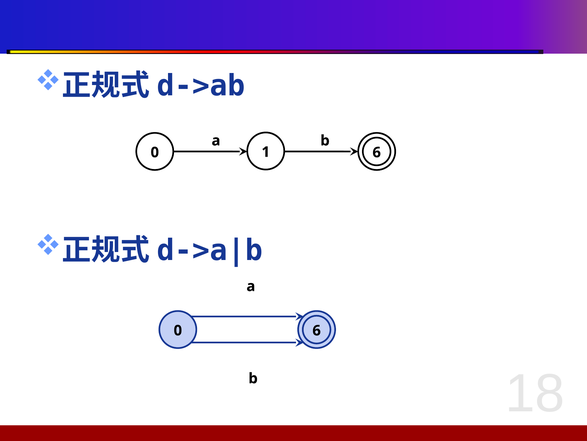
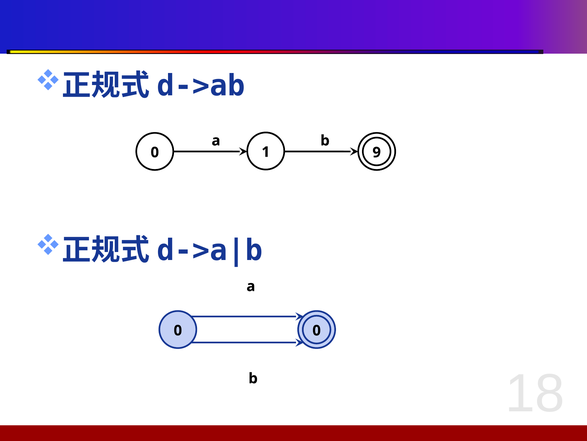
6: 6 -> 9 (377, 152)
6: 6 -> 0 (317, 330)
